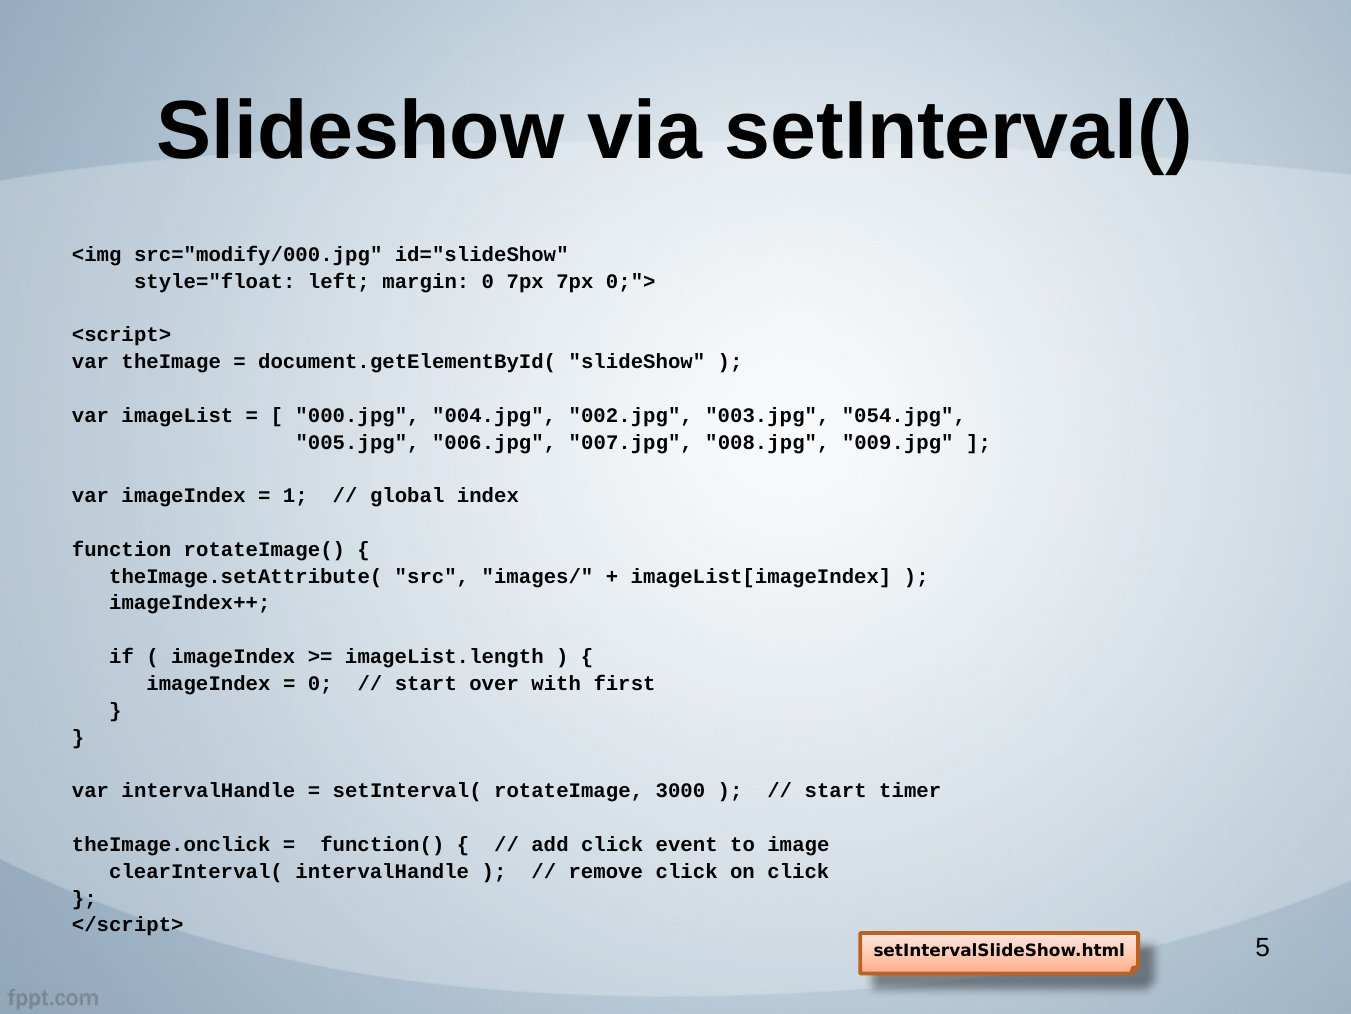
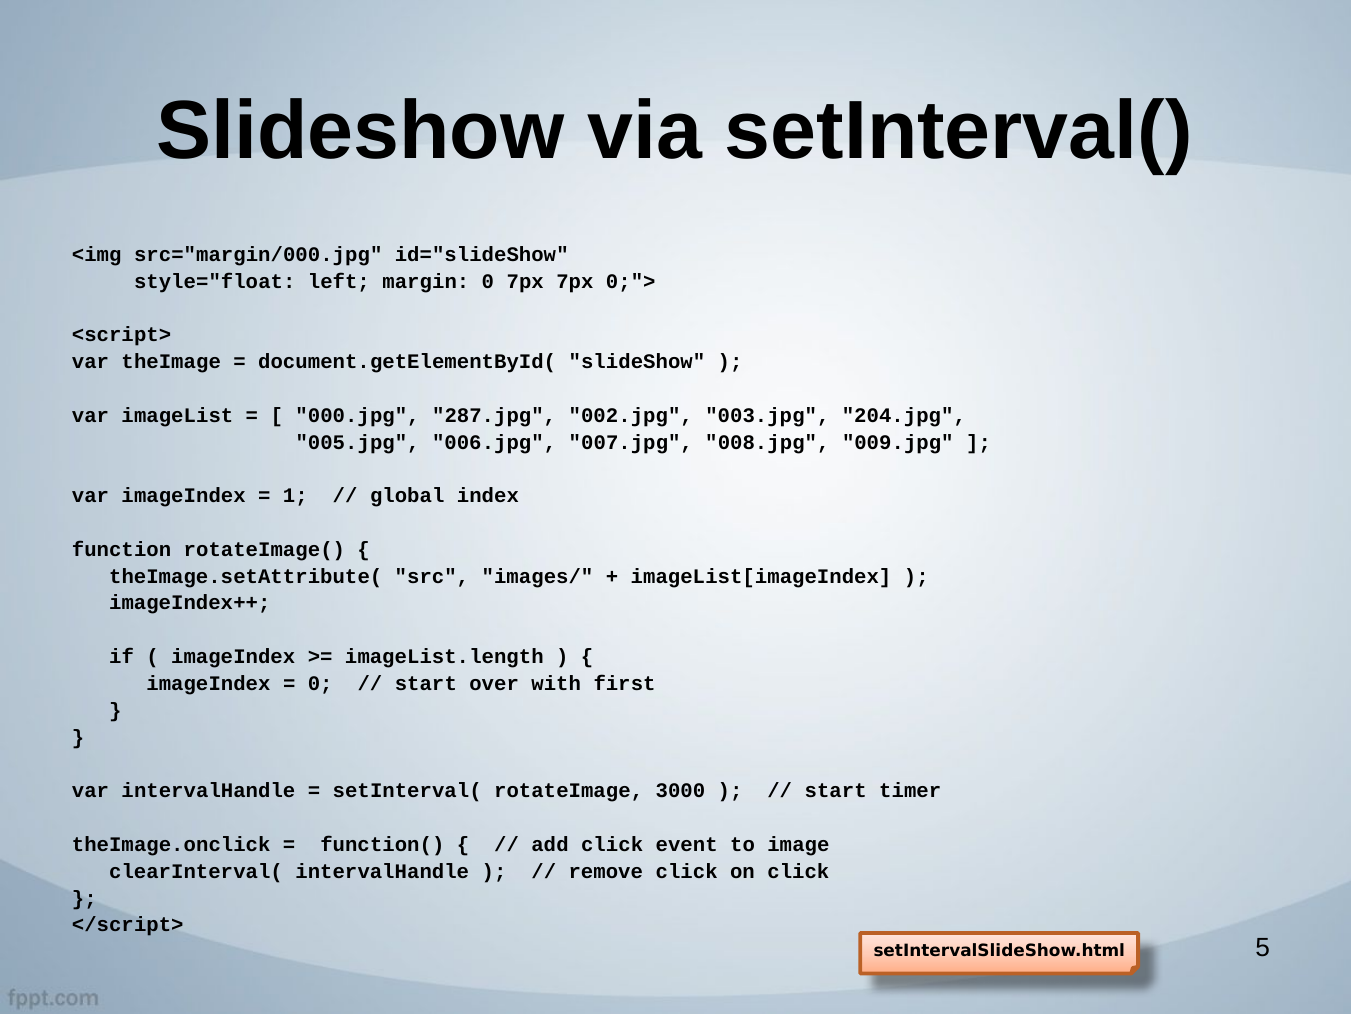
src="modify/000.jpg: src="modify/000.jpg -> src="margin/000.jpg (258, 254)
004.jpg: 004.jpg -> 287.jpg (494, 415)
054.jpg: 054.jpg -> 204.jpg (904, 415)
